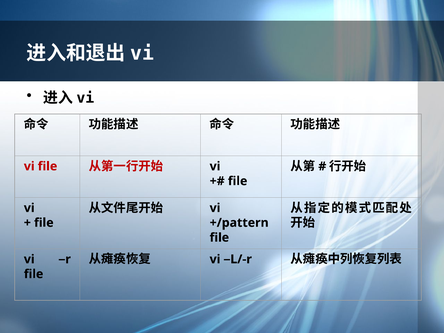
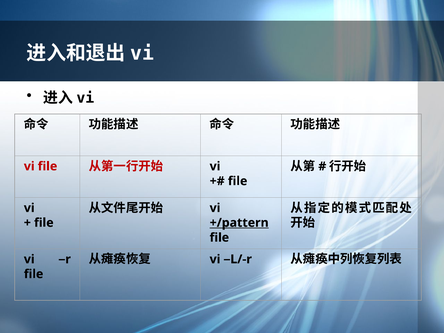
+/pattern underline: none -> present (239, 223)
